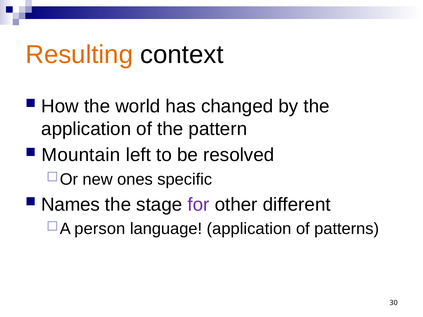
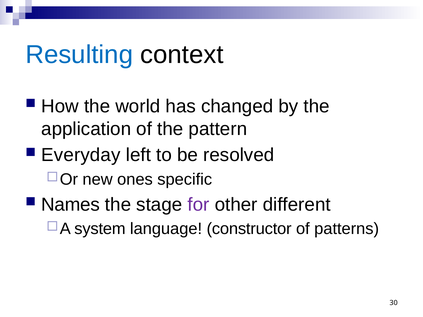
Resulting colour: orange -> blue (79, 55)
Mountain: Mountain -> Everyday (81, 155)
person: person -> system (100, 229)
language application: application -> constructor (249, 229)
